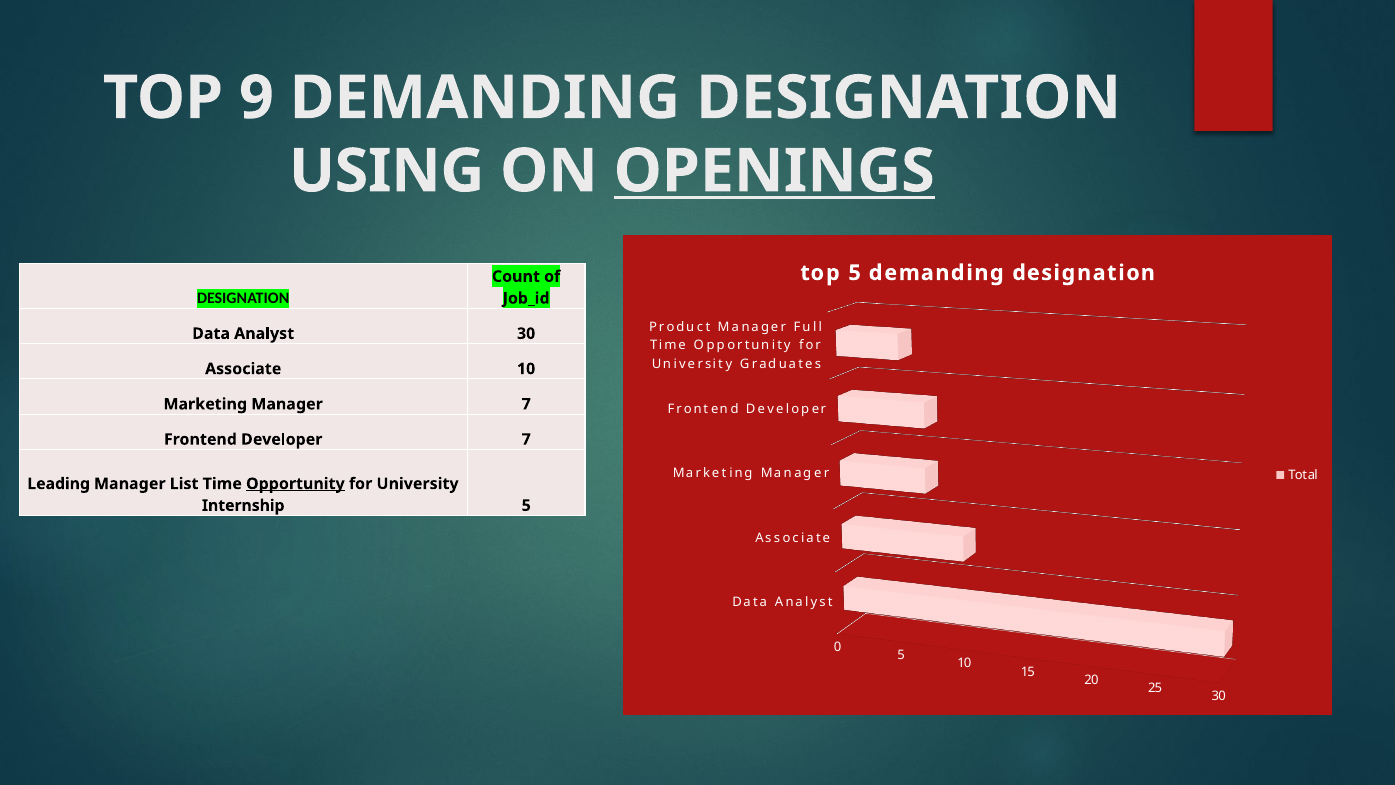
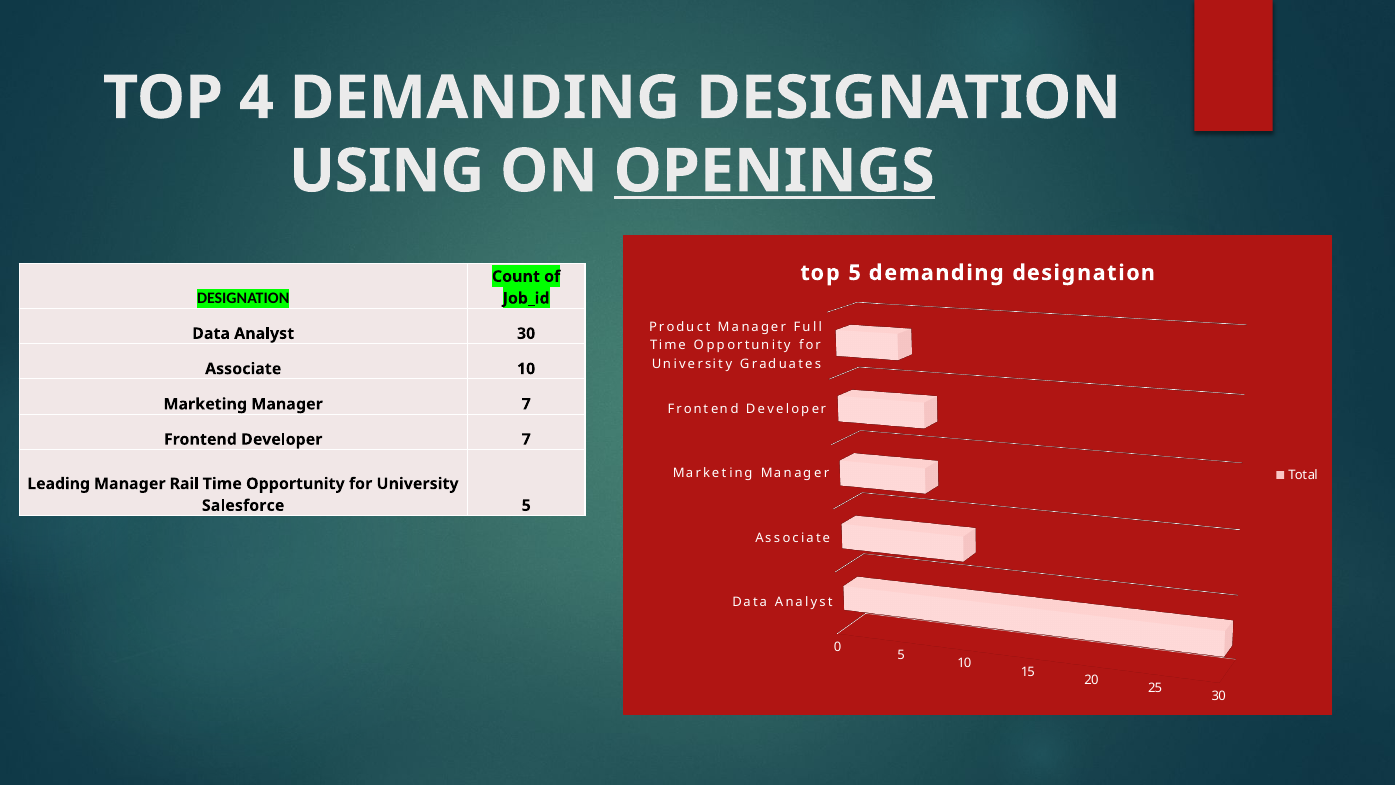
9: 9 -> 4 (256, 98)
List: List -> Rail (184, 484)
Opportunity underline: present -> none (295, 484)
Internship: Internship -> Salesforce (243, 505)
